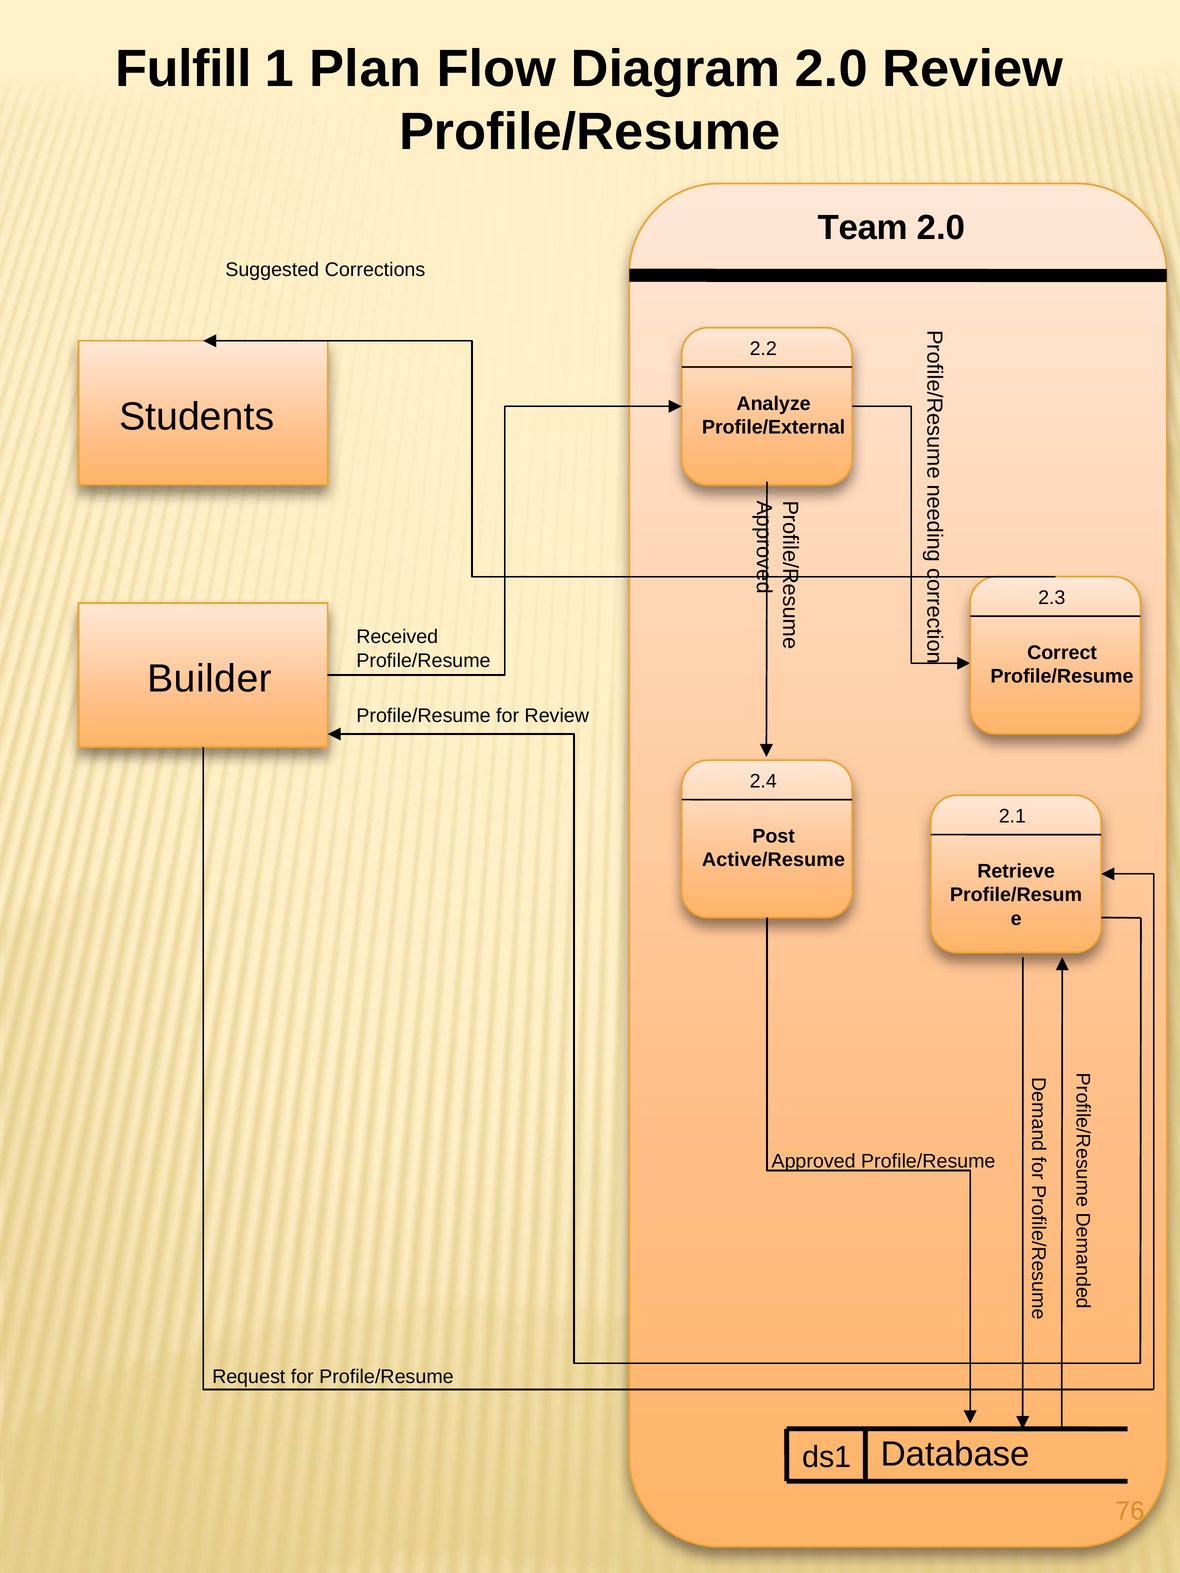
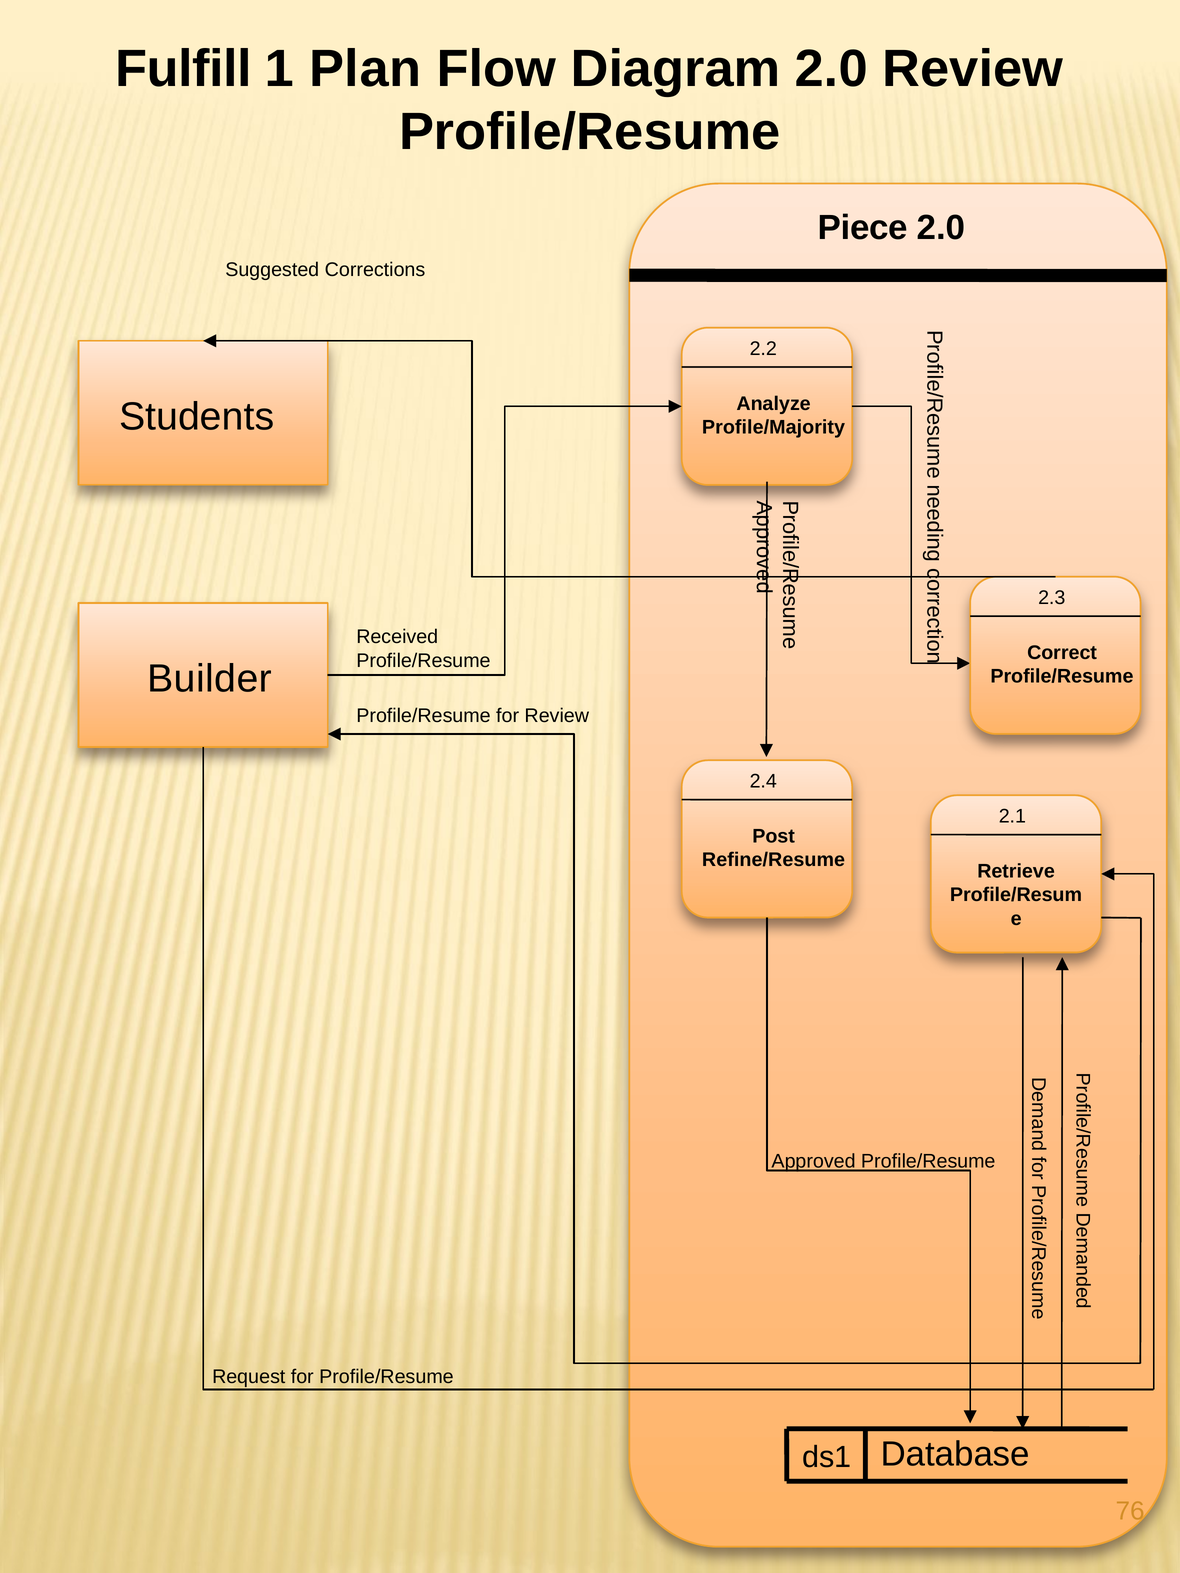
Team: Team -> Piece (863, 228)
Profile/External: Profile/External -> Profile/Majority (774, 427)
Active/Resume: Active/Resume -> Refine/Resume (774, 860)
